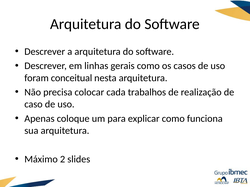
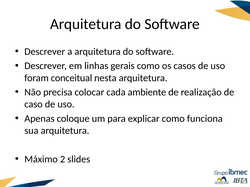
trabalhos: trabalhos -> ambiente (147, 92)
